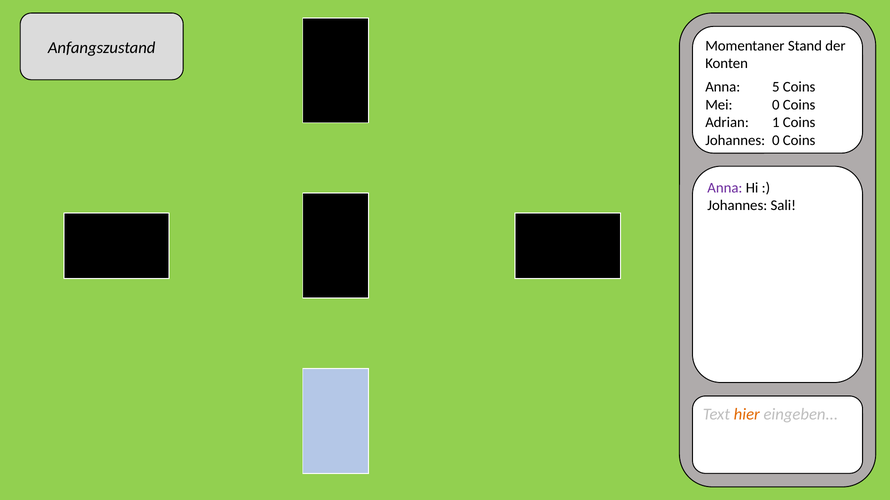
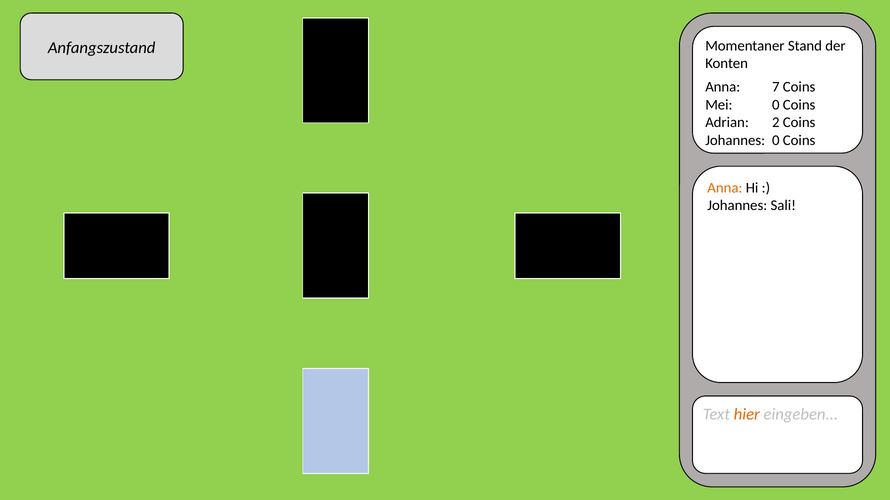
5: 5 -> 7 (776, 87)
1: 1 -> 2 (776, 123)
Anna colour: purple -> orange (725, 188)
